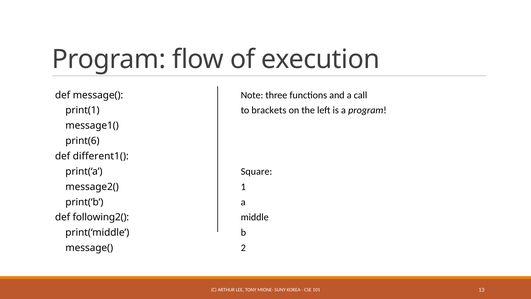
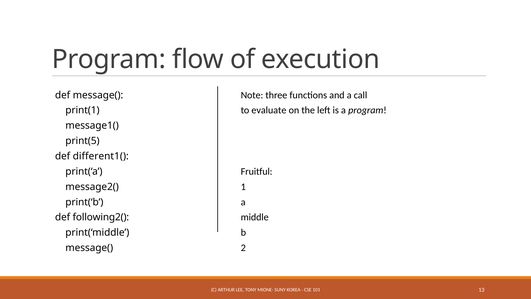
brackets: brackets -> evaluate (269, 110)
print(6: print(6 -> print(5 (82, 141)
Square: Square -> Fruitful (257, 171)
